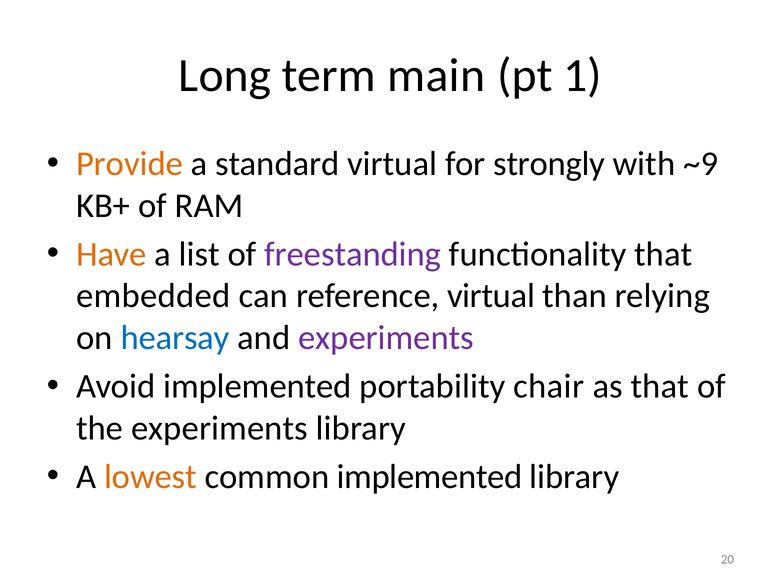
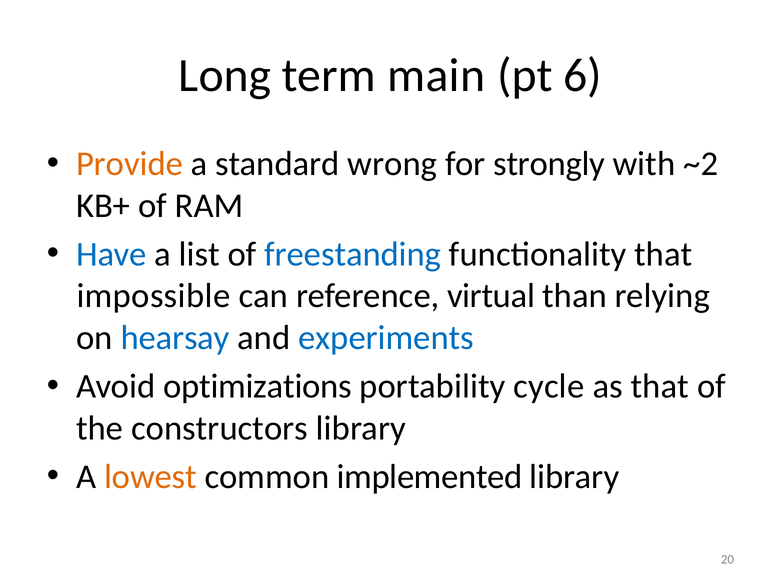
1: 1 -> 6 (583, 76)
standard virtual: virtual -> wrong (392, 164)
~9: ~9 -> ~2 (701, 164)
Have colour: orange -> blue (111, 254)
freestanding colour: purple -> blue (353, 254)
embedded: embedded -> impossible (153, 296)
experiments colour: purple -> blue (386, 338)
Avoid implemented: implemented -> optimizations (258, 386)
chair: chair -> cycle (549, 386)
the experiments: experiments -> constructors (220, 428)
